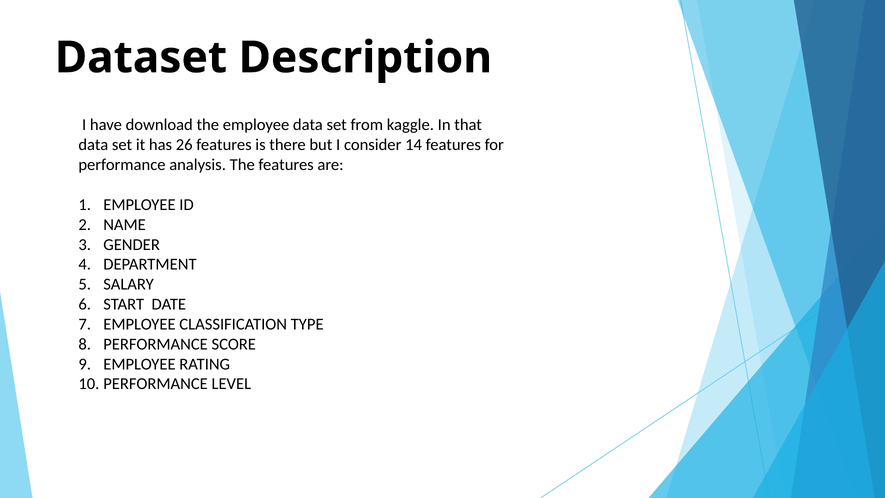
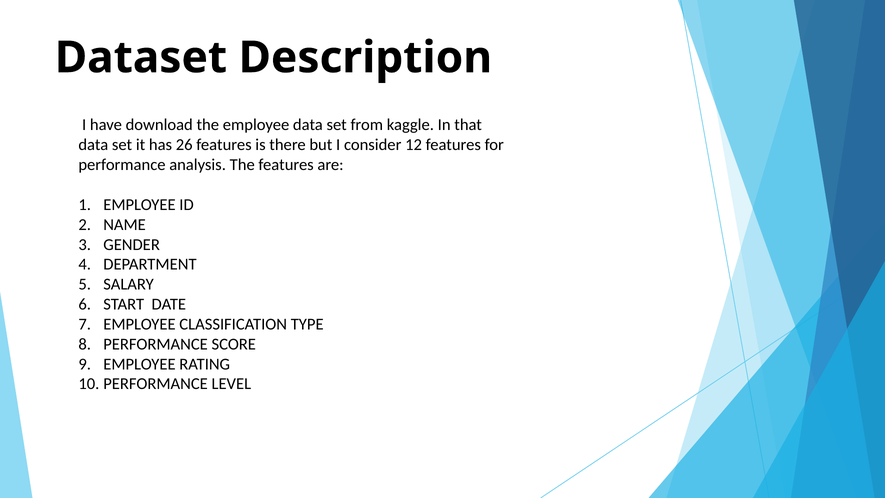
14: 14 -> 12 (414, 145)
